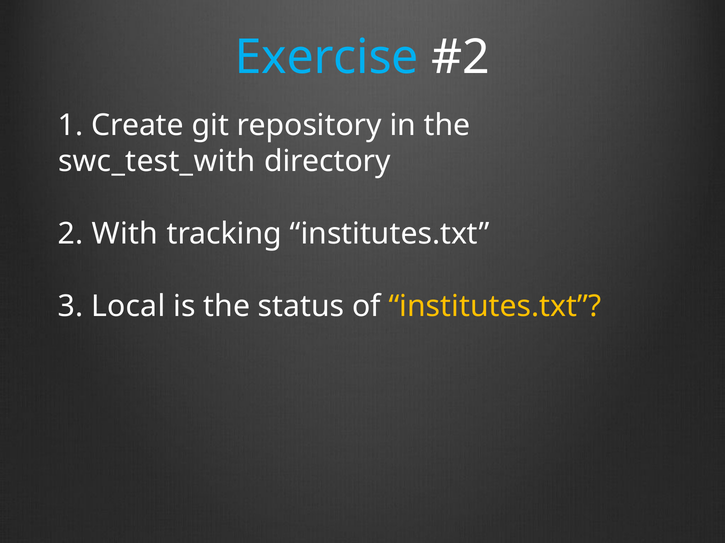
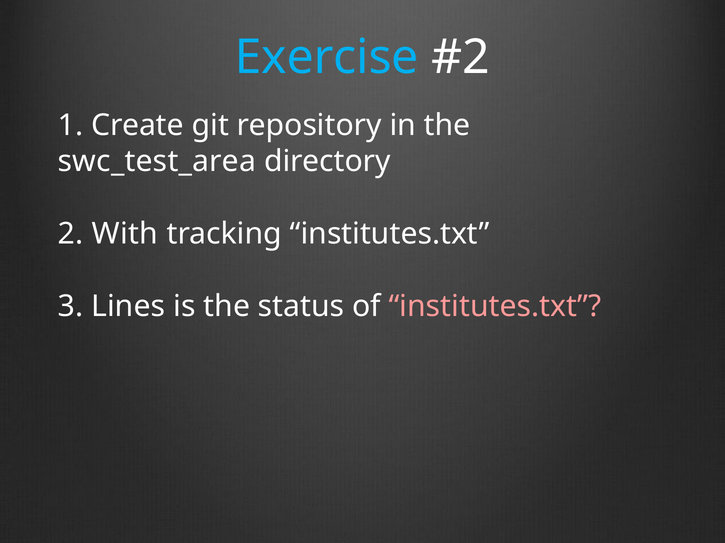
swc_test_with: swc_test_with -> swc_test_area (157, 162)
Local: Local -> Lines (128, 307)
institutes.txt colour: yellow -> pink (495, 307)
